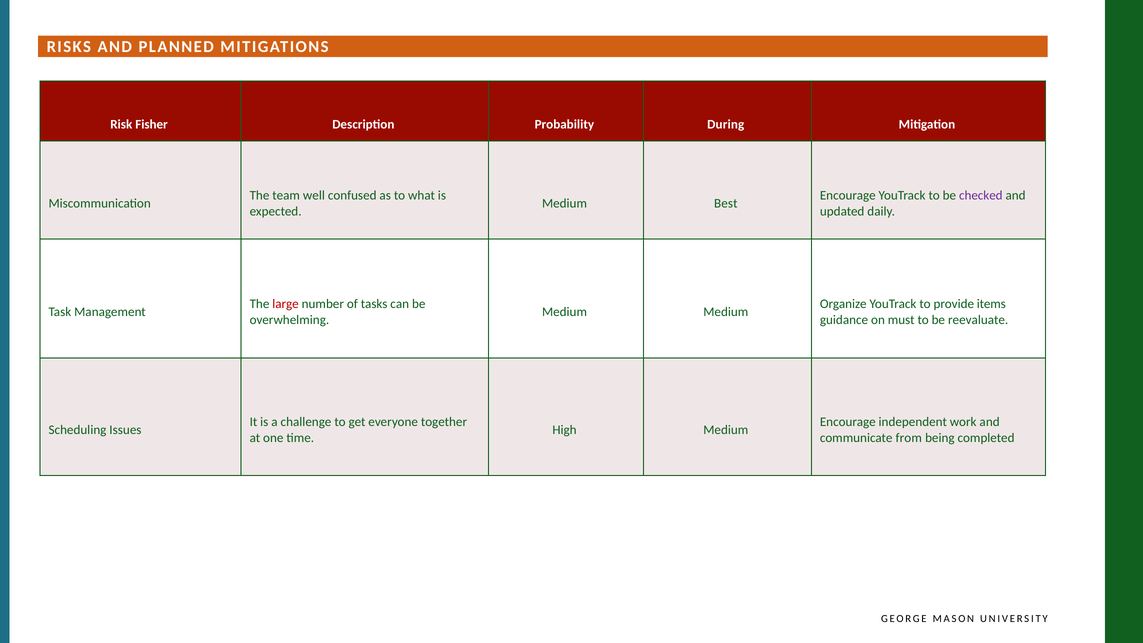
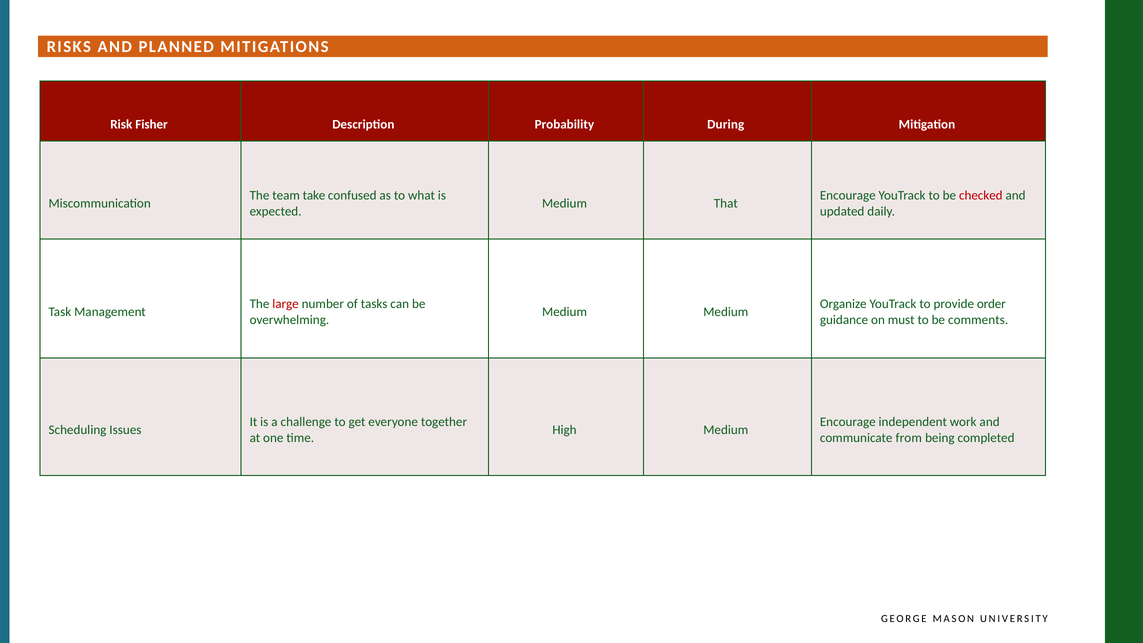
well: well -> take (314, 195)
checked colour: purple -> red (981, 195)
Best: Best -> That (726, 203)
items: items -> order (991, 304)
reevaluate: reevaluate -> comments (978, 320)
